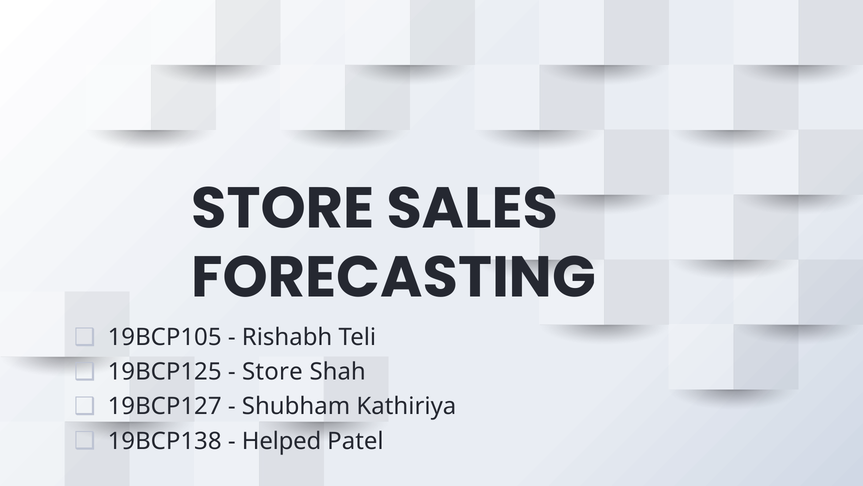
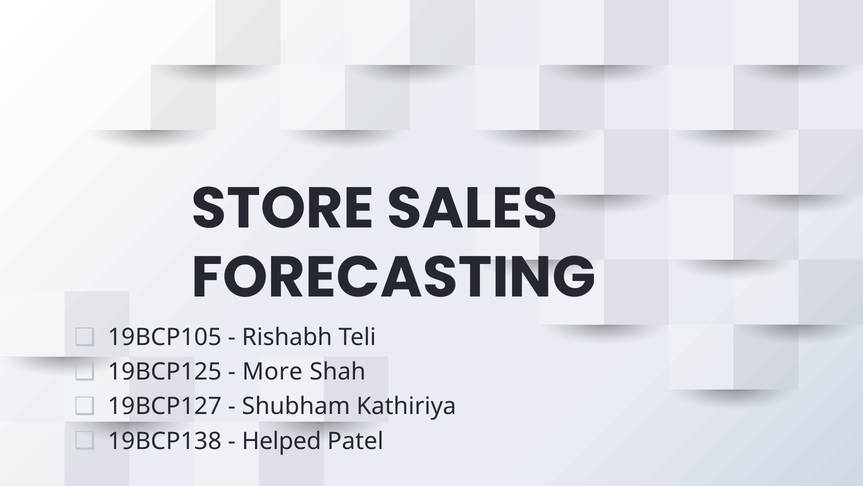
Store: Store -> More (272, 372)
